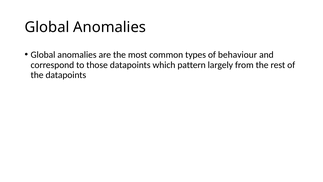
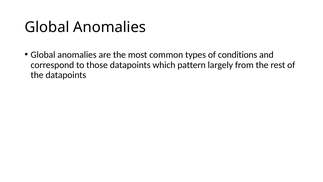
behaviour: behaviour -> conditions (238, 55)
